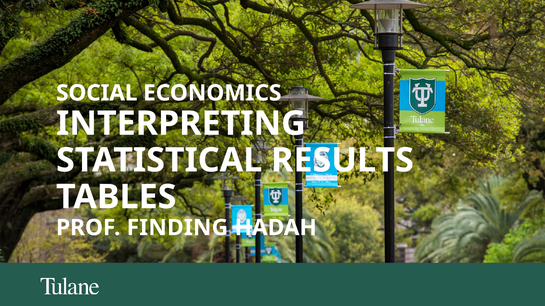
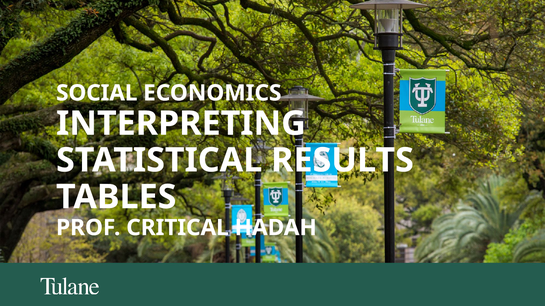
FINDING: FINDING -> CRITICAL (178, 228)
